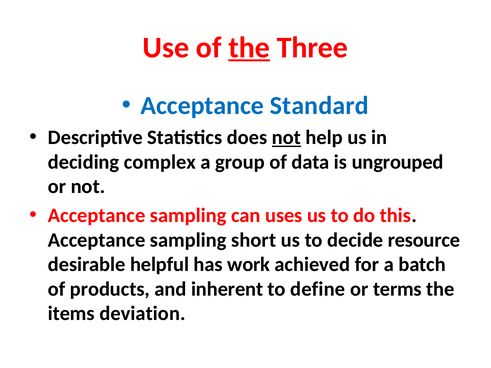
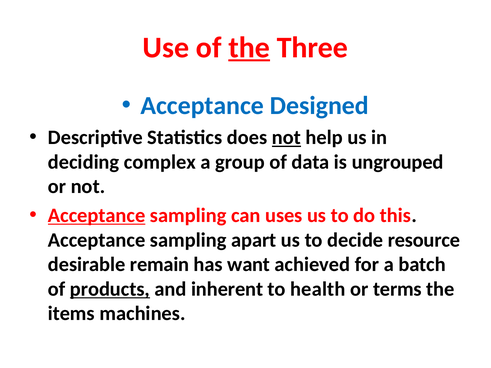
Standard: Standard -> Designed (319, 106)
Acceptance underline: none -> present (97, 216)
short: short -> apart (254, 240)
helpful: helpful -> remain (160, 265)
work: work -> want (249, 265)
products underline: none -> present (110, 289)
define: define -> health (318, 289)
deviation: deviation -> machines (142, 314)
